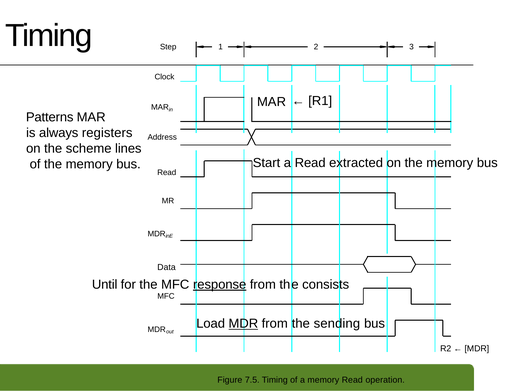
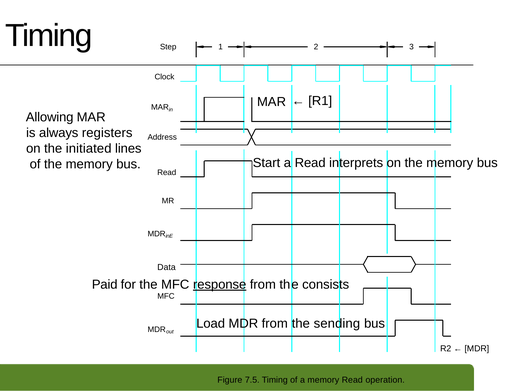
Patterns: Patterns -> Allowing (50, 117)
scheme: scheme -> initiated (89, 148)
extracted: extracted -> interprets (356, 163)
Until: Until -> Paid (105, 284)
MDR underline: present -> none (243, 323)
